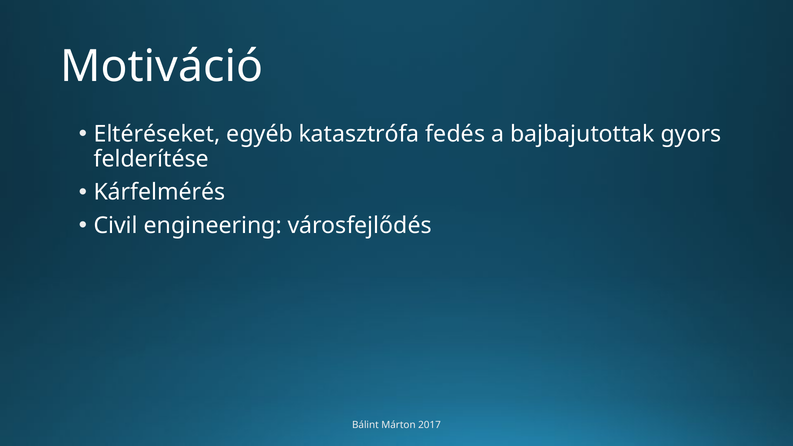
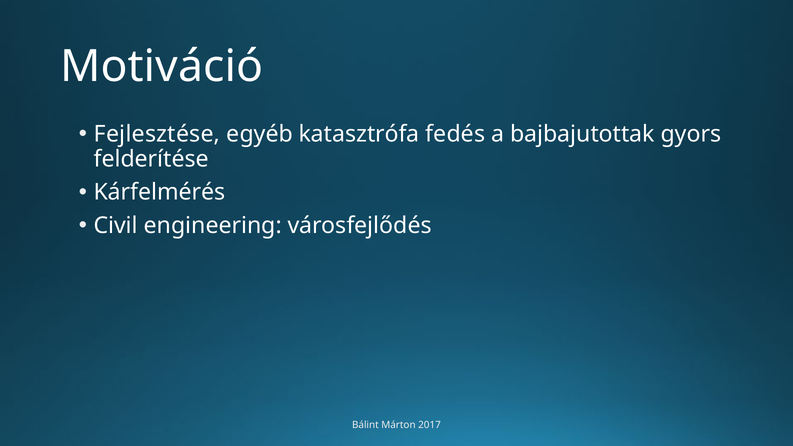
Eltéréseket: Eltéréseket -> Fejlesztése (157, 134)
